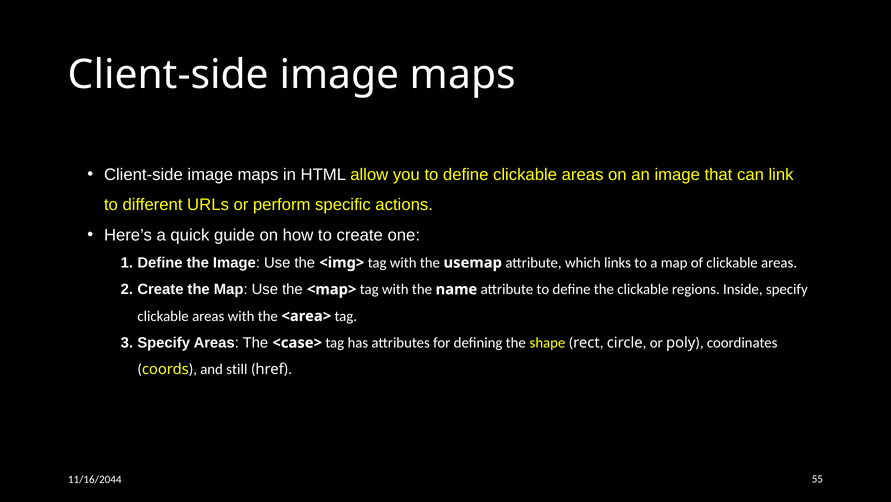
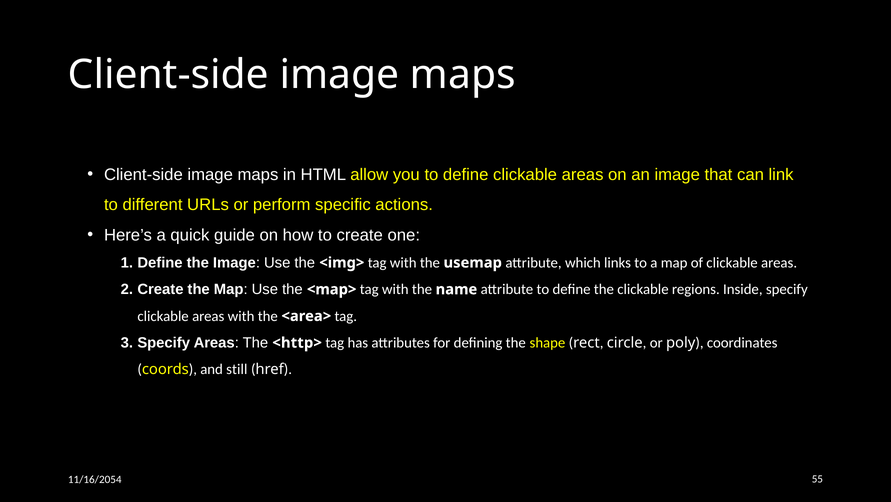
<case>: <case> -> <http> (297, 343)
11/16/2044: 11/16/2044 -> 11/16/2054 (95, 479)
